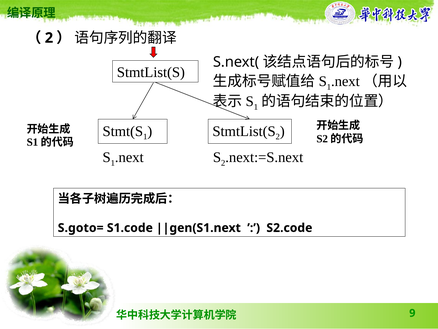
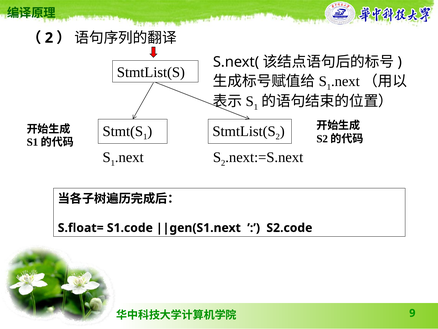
S.goto=: S.goto= -> S.float= (81, 228)
